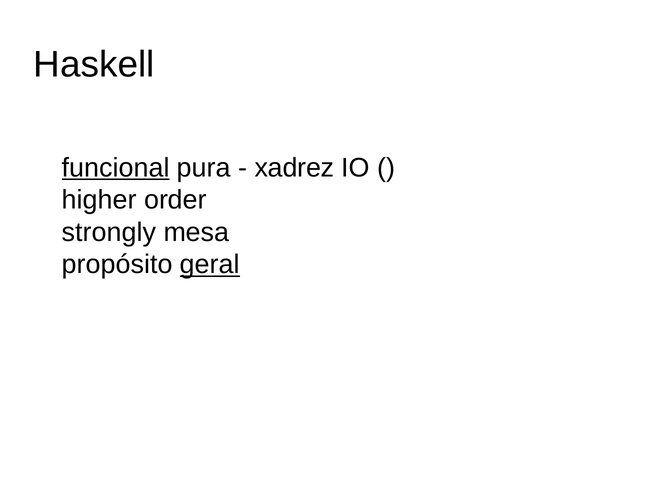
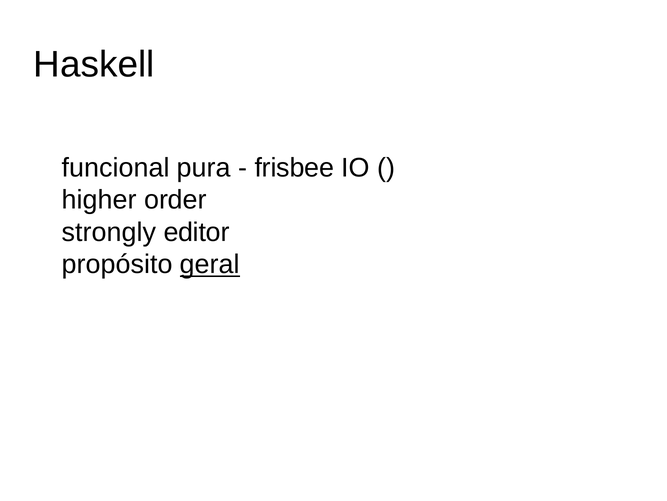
funcional underline: present -> none (116, 167)
xadrez: xadrez -> frisbee (294, 167)
mesa: mesa -> editor (197, 232)
